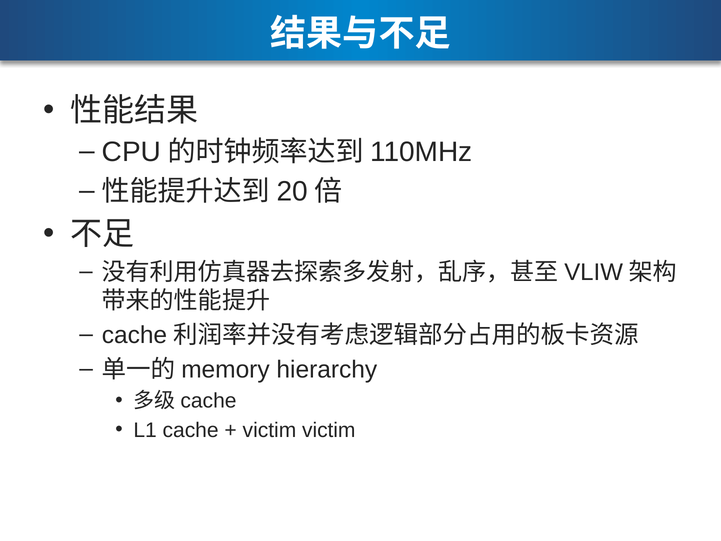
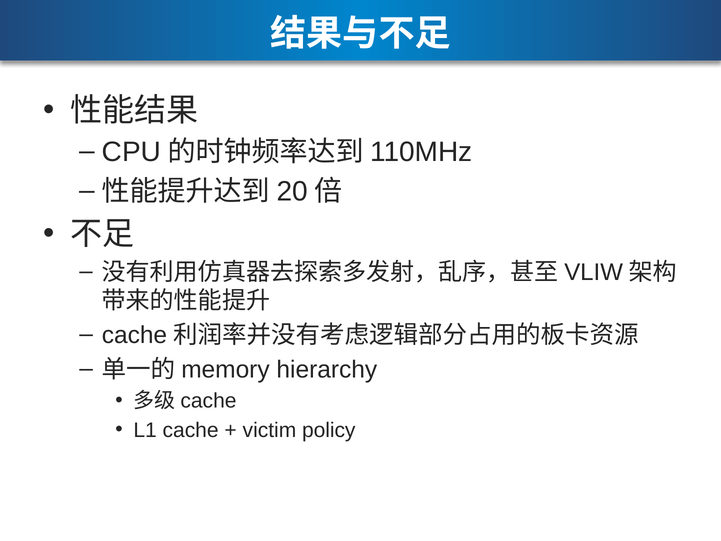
victim victim: victim -> policy (329, 430)
